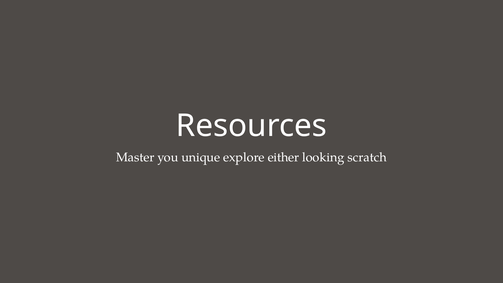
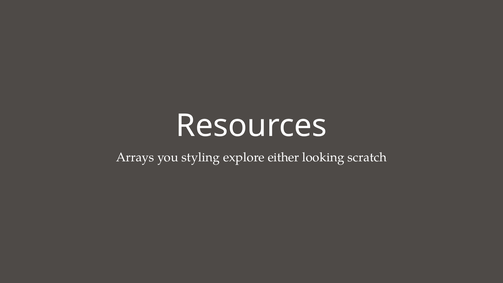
Master: Master -> Arrays (135, 157)
unique: unique -> styling (201, 157)
